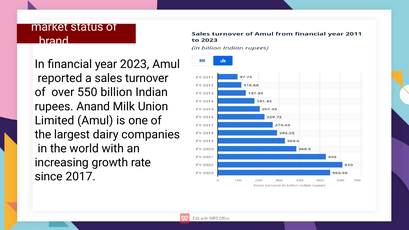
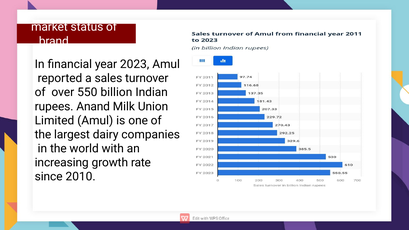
2017: 2017 -> 2010 (81, 177)
